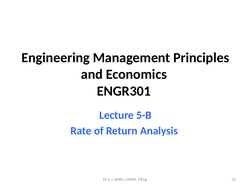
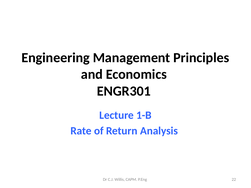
5-B: 5-B -> 1-B (144, 115)
